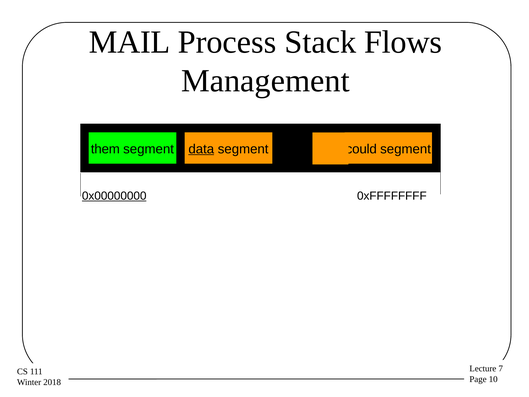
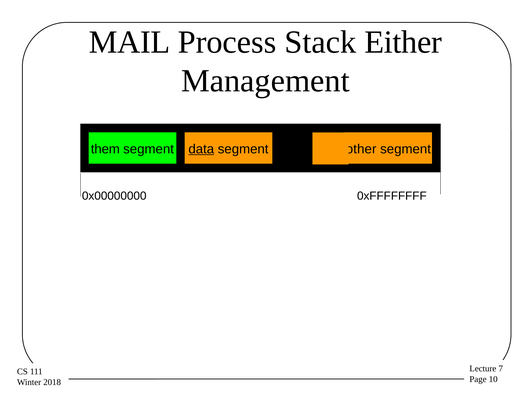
Flows: Flows -> Either (403, 42)
could: could -> other (361, 149)
0x00000000 underline: present -> none (114, 196)
